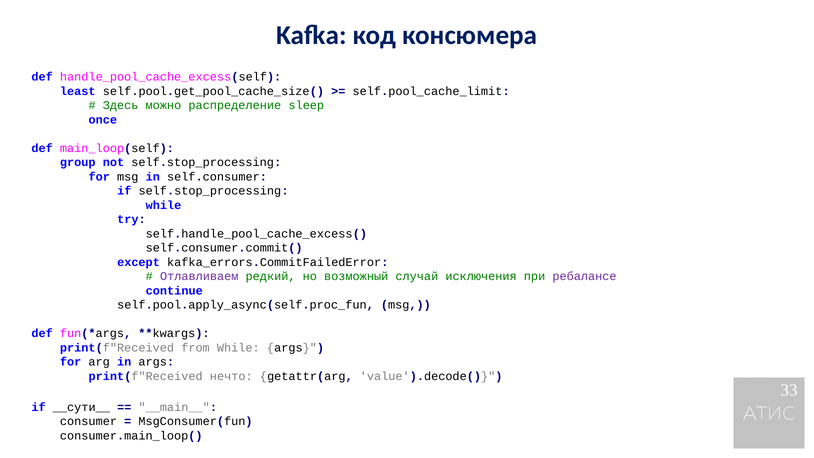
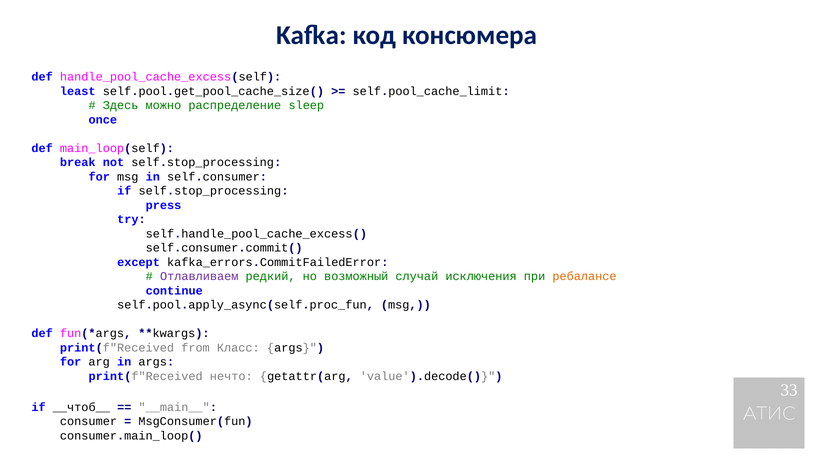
group: group -> break (78, 162)
while: while -> press (164, 205)
ребалансе colour: purple -> orange (585, 276)
from While: While -> Класс (238, 348)
__сути__: __сути__ -> __чтоб__ (81, 407)
